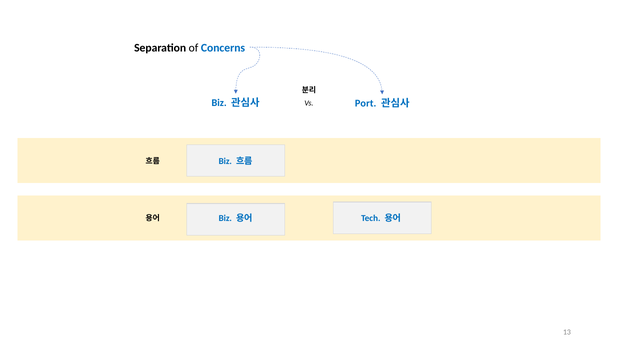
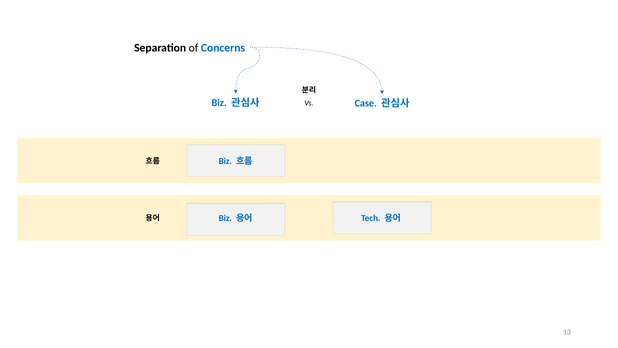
Port: Port -> Case (366, 103)
